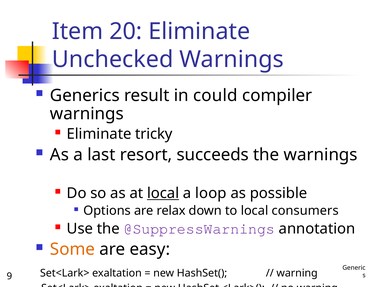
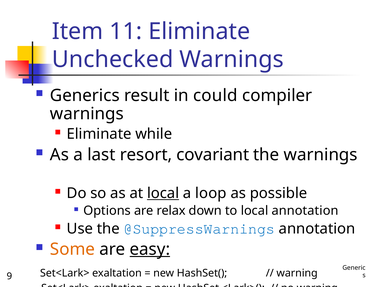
20: 20 -> 11 (126, 31)
tricky: tricky -> while (154, 134)
succeeds: succeeds -> covariant (213, 154)
local consumers: consumers -> annotation (305, 210)
@SuppressWarnings colour: purple -> blue (199, 228)
easy underline: none -> present (150, 249)
